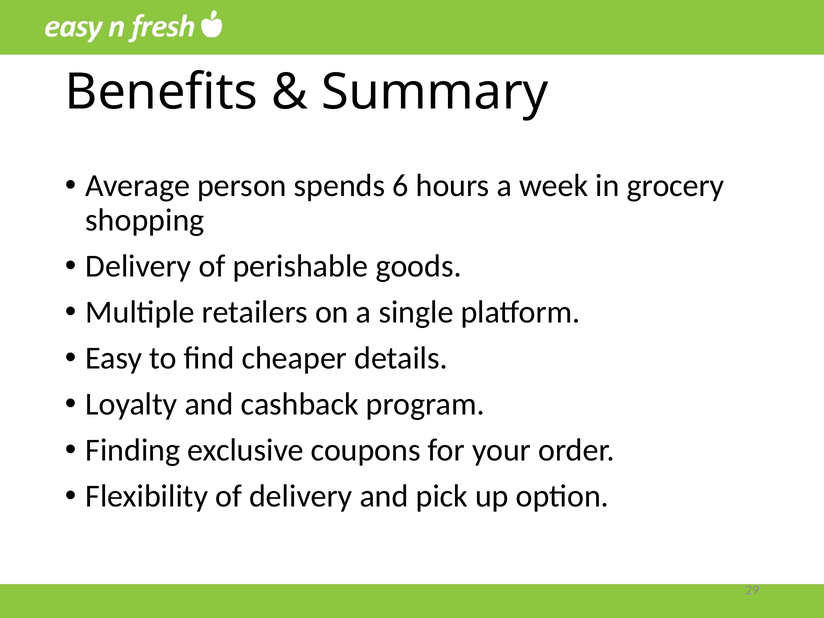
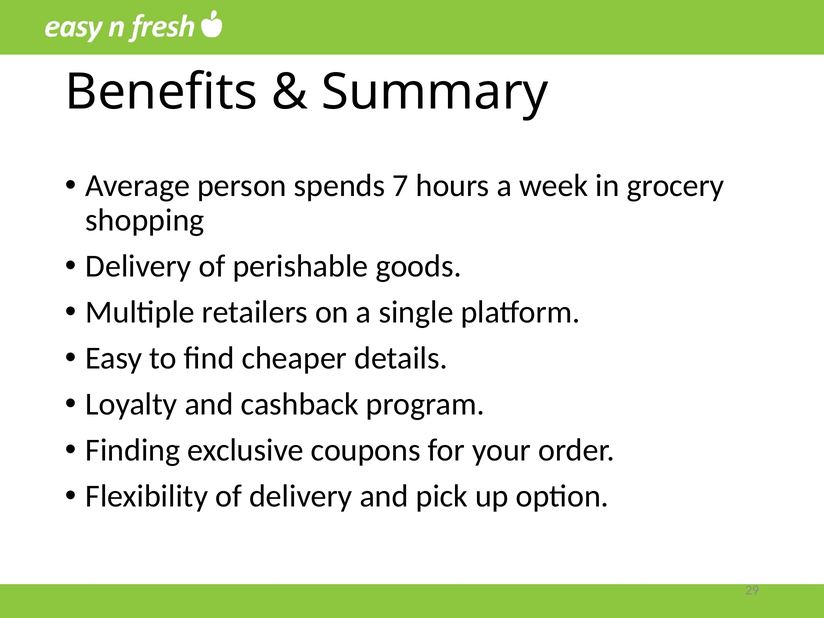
6: 6 -> 7 (401, 186)
